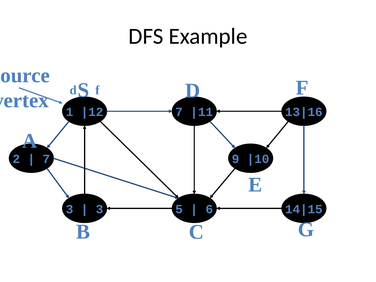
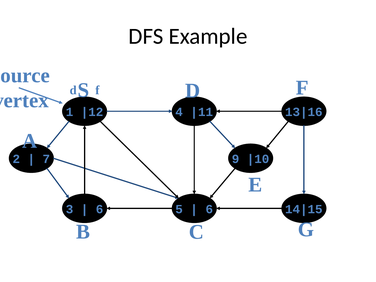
7: 7 -> 4 (179, 112)
3: 3 -> 6 (100, 209)
